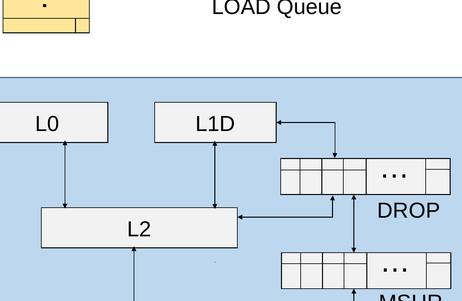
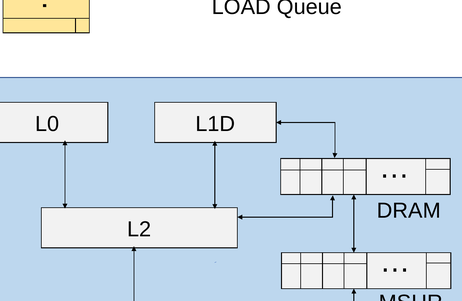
DROP: DROP -> DRAM (409, 210)
